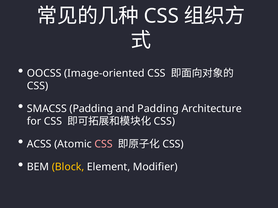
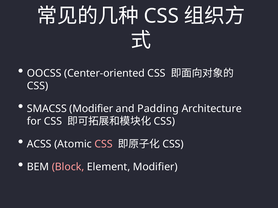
Image-oriented: Image-oriented -> Center-oriented (104, 73)
SMACSS Padding: Padding -> Modifier (91, 109)
Block colour: yellow -> pink (68, 167)
